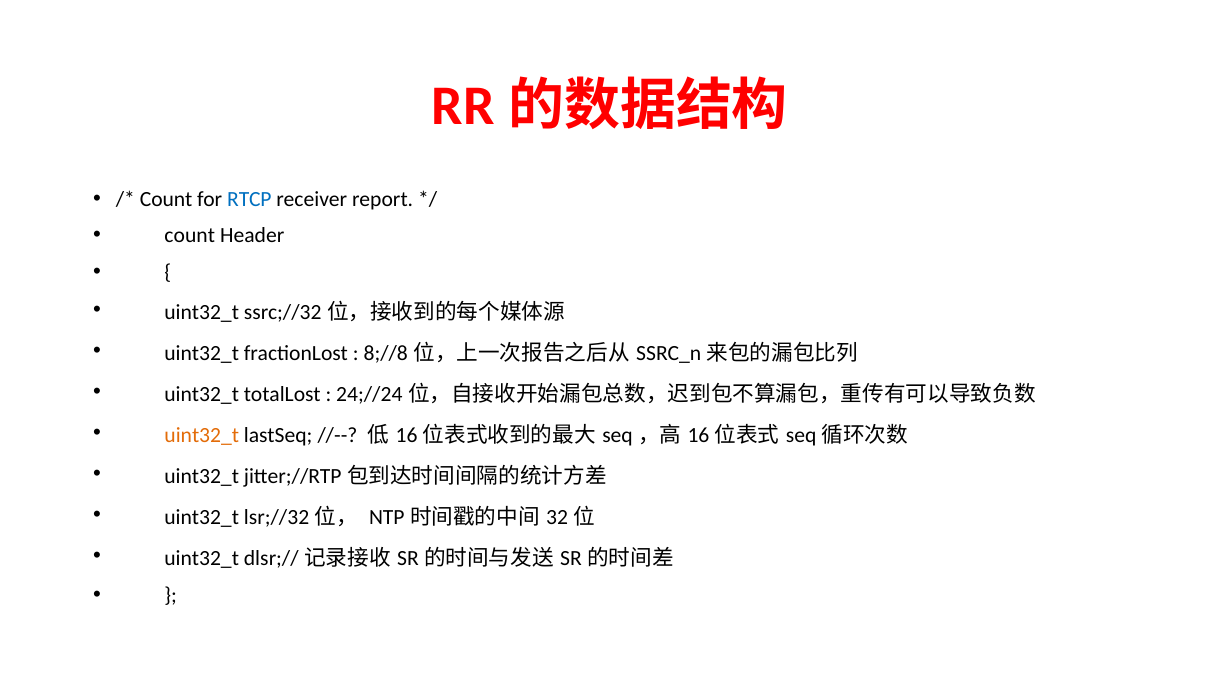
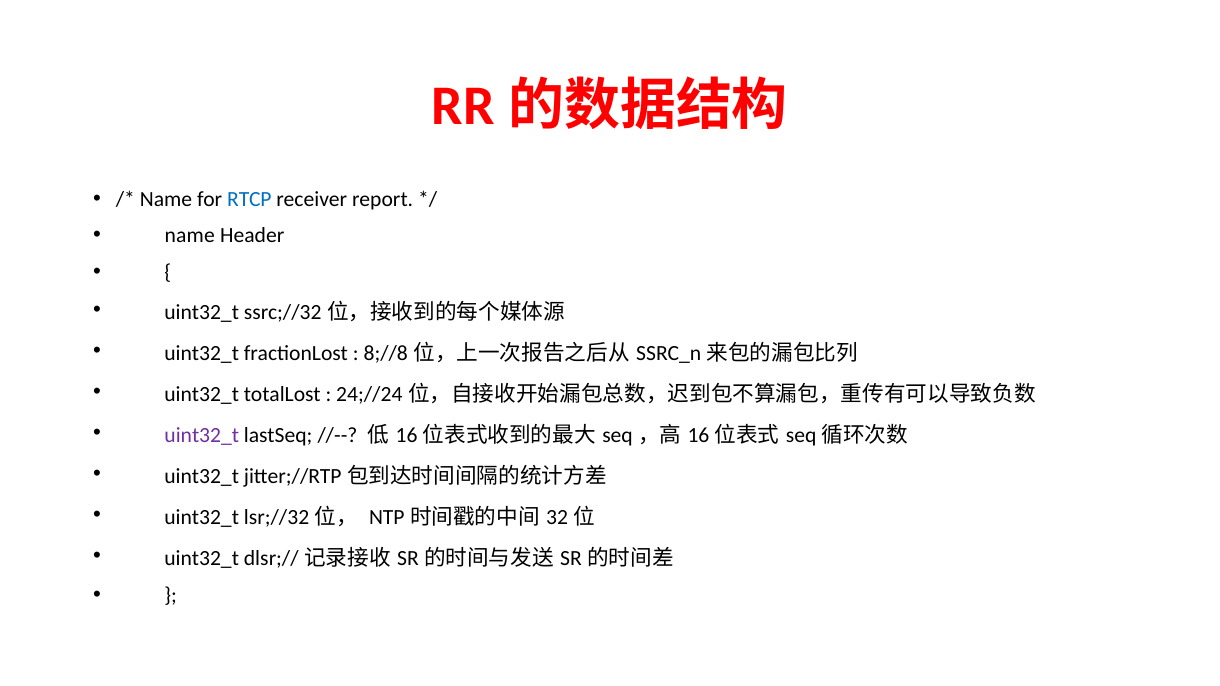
Count: Count -> Name (166, 199)
count: count -> name (190, 236)
uint32_t colour: orange -> purple (202, 435)
